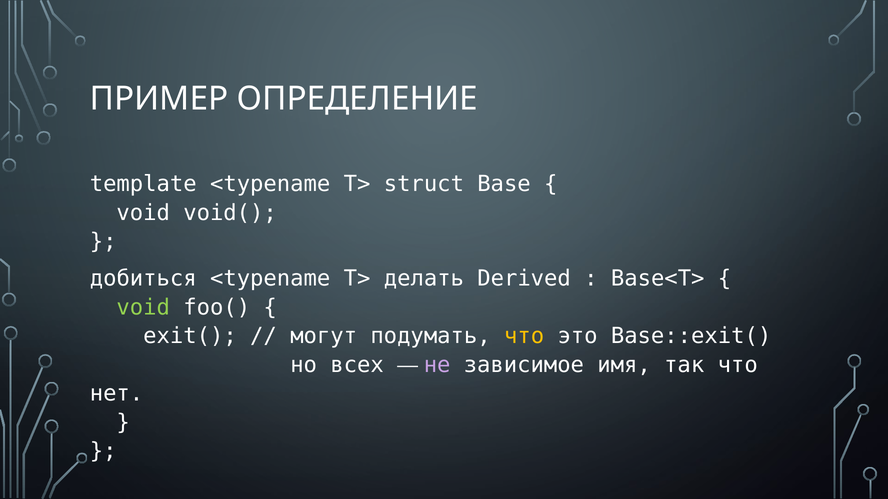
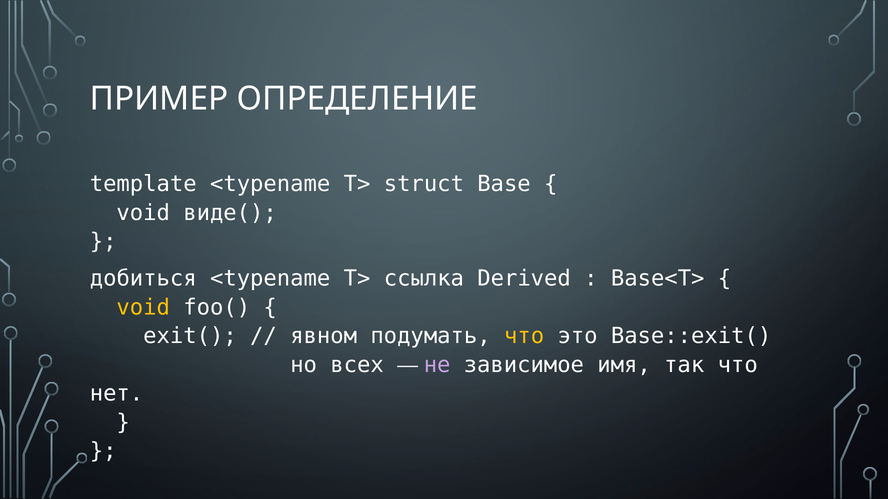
void(: void( -> виде( (230, 213)
делать: делать -> ссылка (424, 279)
void colour: light green -> yellow (143, 308)
могут: могут -> явном (324, 336)
